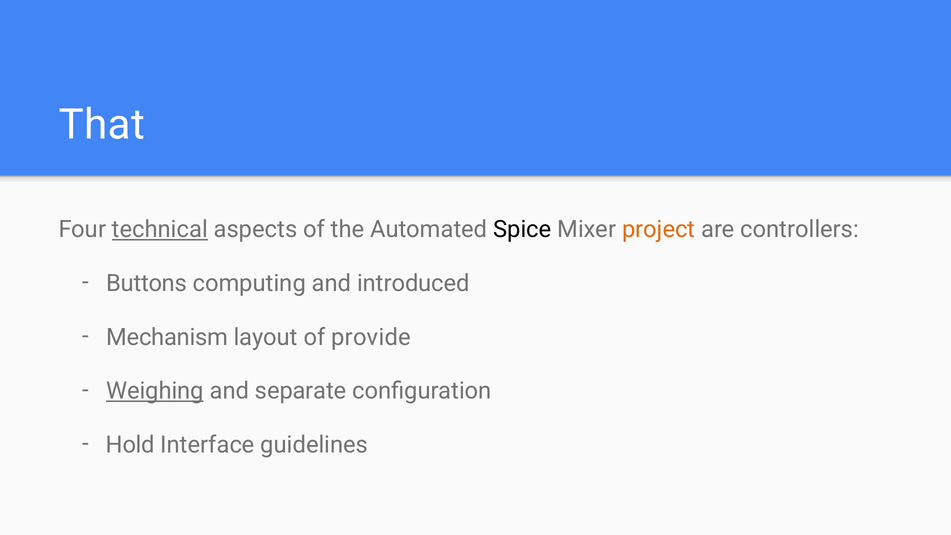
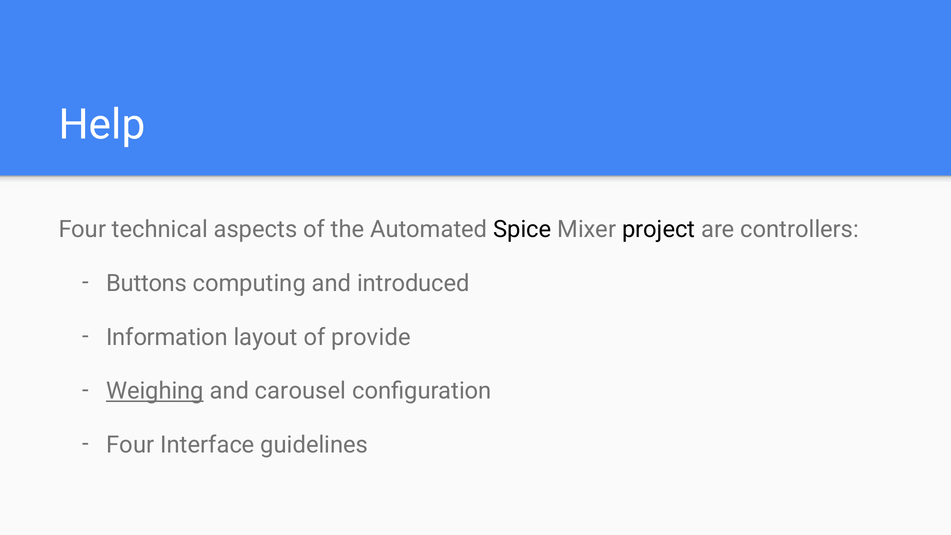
That: That -> Help (102, 125)
technical underline: present -> none (160, 229)
project colour: orange -> black (659, 229)
Mechanism: Mechanism -> Information (167, 337)
separate: separate -> carousel (301, 391)
Hold: Hold -> Four (130, 445)
